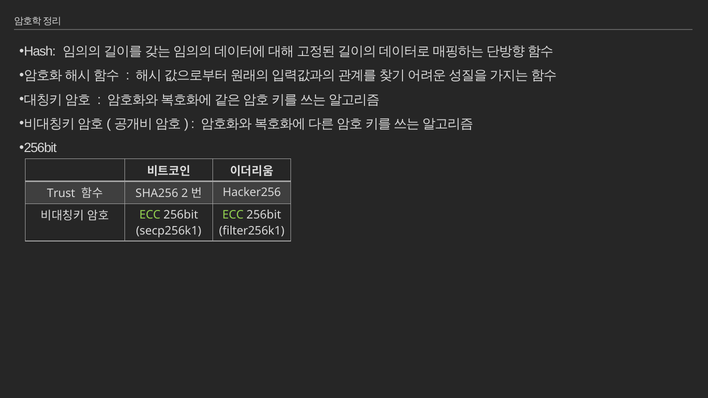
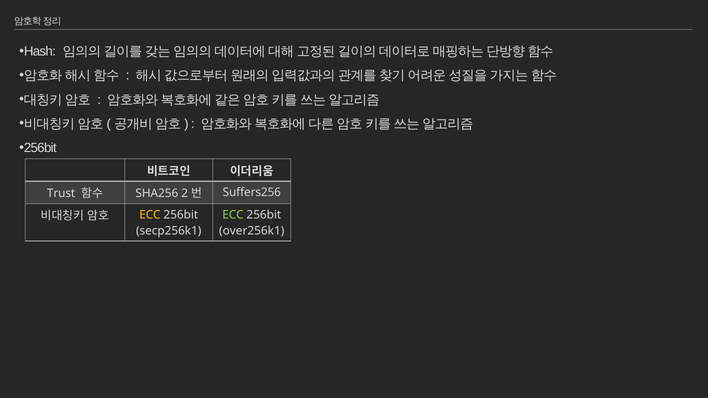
Hacker256: Hacker256 -> Suffers256 (252, 193)
ECC colour: light green -> yellow (150, 215)
filter256k1: filter256k1 -> over256k1 (252, 231)
